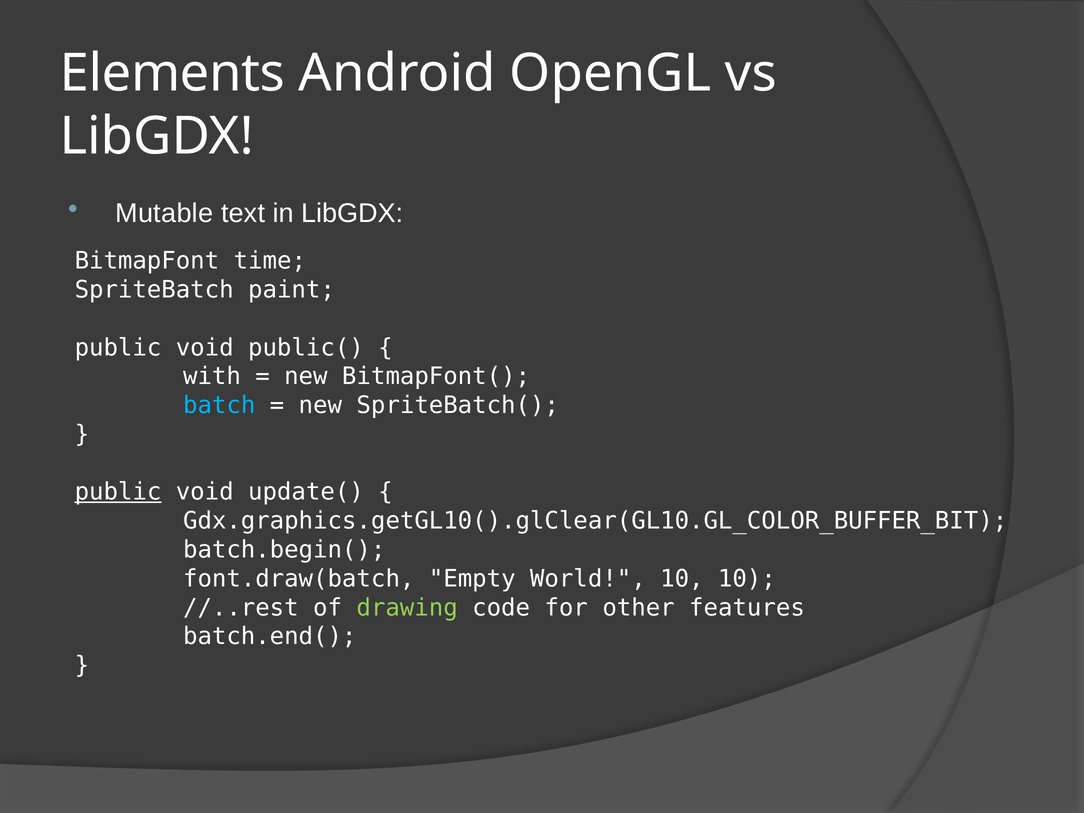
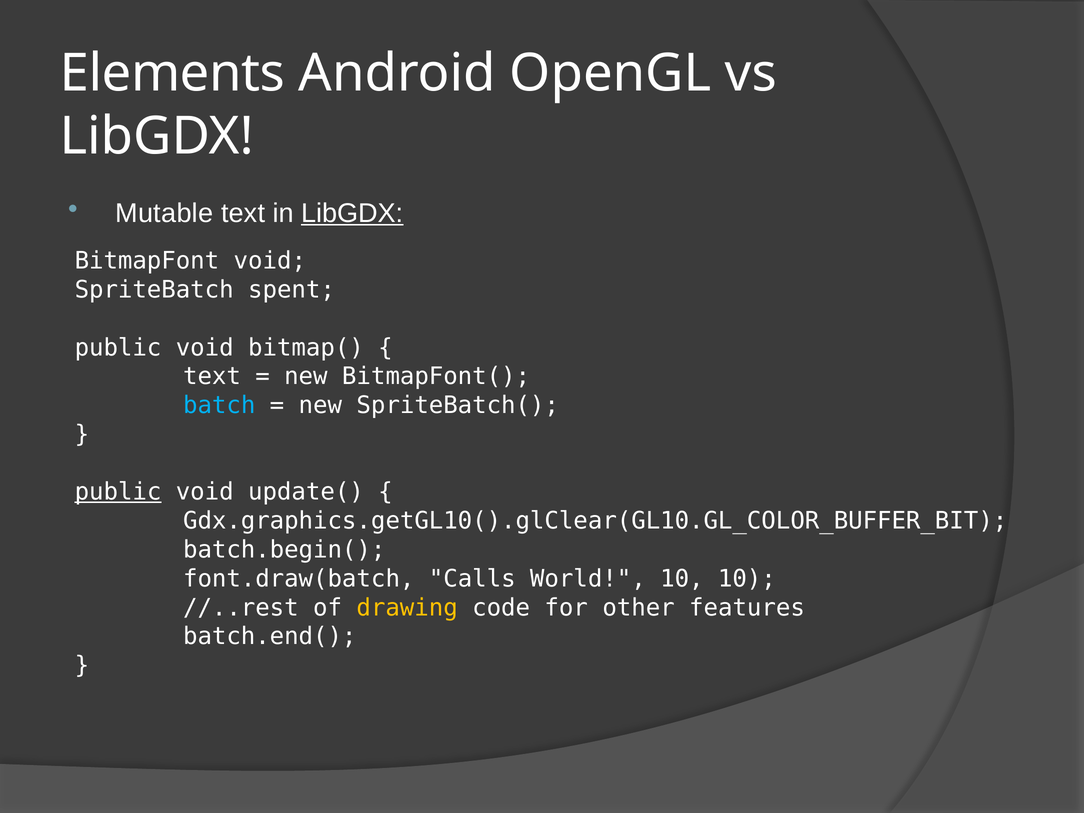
LibGDX underline: none -> present (352, 213)
BitmapFont time: time -> void (270, 261)
paint: paint -> spent (291, 290)
public(: public( -> bitmap( (306, 348)
with: with -> text (212, 376)
Empty: Empty -> Calls (472, 579)
drawing colour: light green -> yellow (407, 608)
